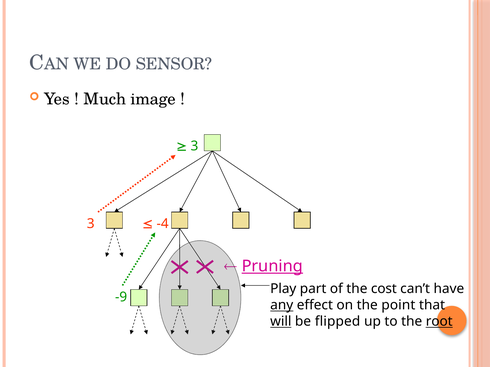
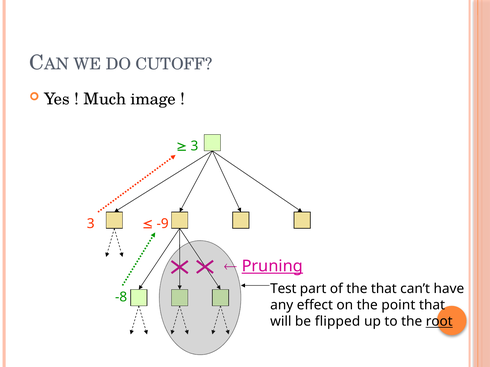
SENSOR: SENSOR -> CUTOFF (174, 64)
-4: -4 -> -9 (163, 224)
Play: Play -> Test (283, 289)
the cost: cost -> that (384, 289)
-9: -9 -> -8 (121, 297)
any underline: present -> none (282, 306)
will underline: present -> none (281, 322)
